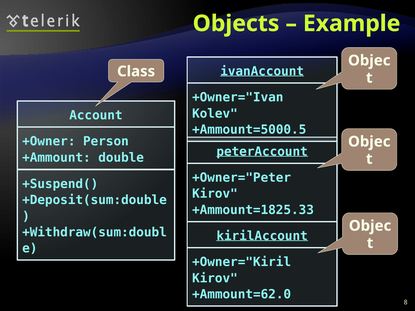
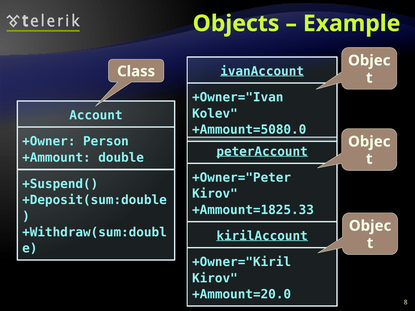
+Ammount=5000.5: +Ammount=5000.5 -> +Ammount=5080.0 (249, 130)
+Ammount=62.0: +Ammount=62.0 -> +Ammount=20.0 (242, 295)
